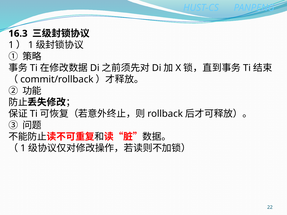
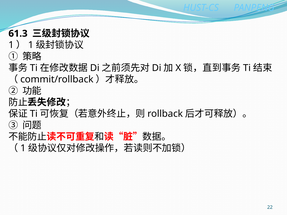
16.3: 16.3 -> 61.3 (18, 34)
